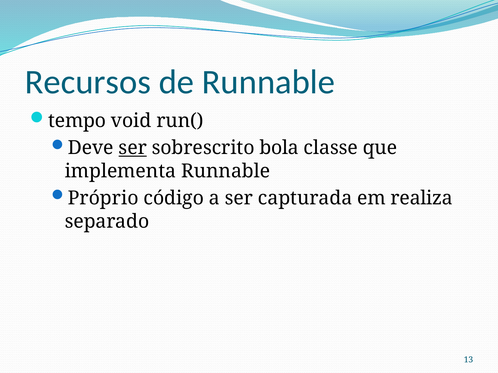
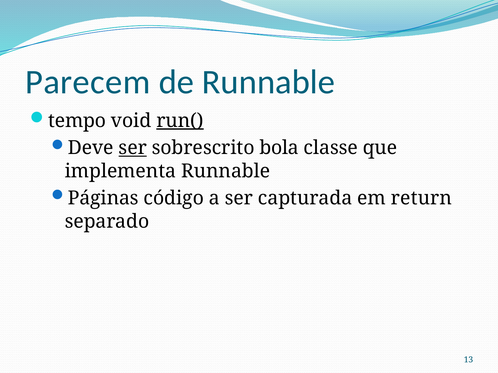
Recursos: Recursos -> Parecem (88, 82)
run( underline: none -> present (180, 121)
Próprio: Próprio -> Páginas (103, 198)
realiza: realiza -> return (422, 198)
